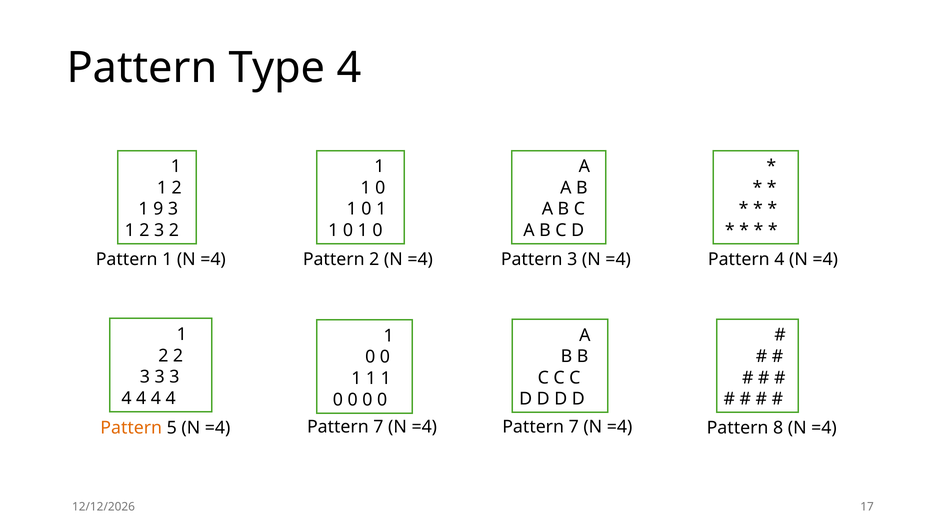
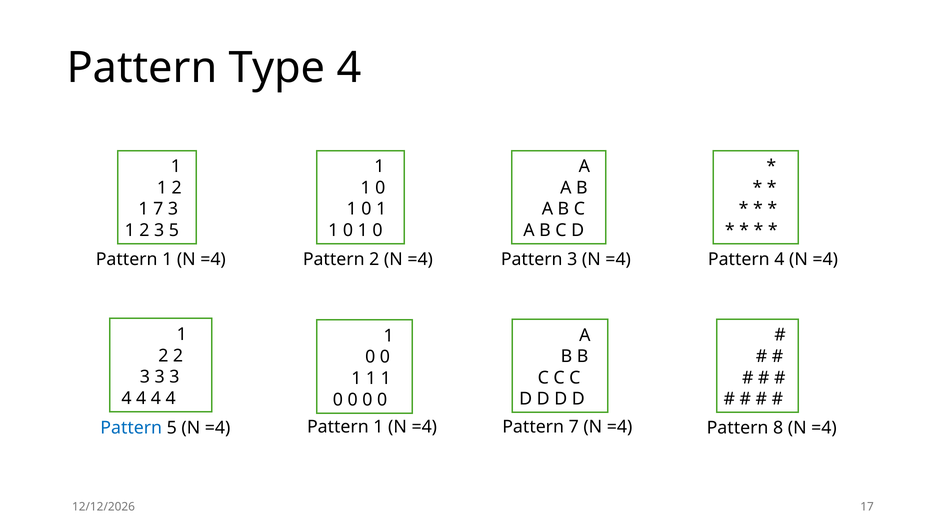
1 9: 9 -> 7 (158, 209)
3 2: 2 -> 5 (174, 230)
Pattern colour: orange -> blue (131, 428)
7: 7 -> 1 (378, 427)
